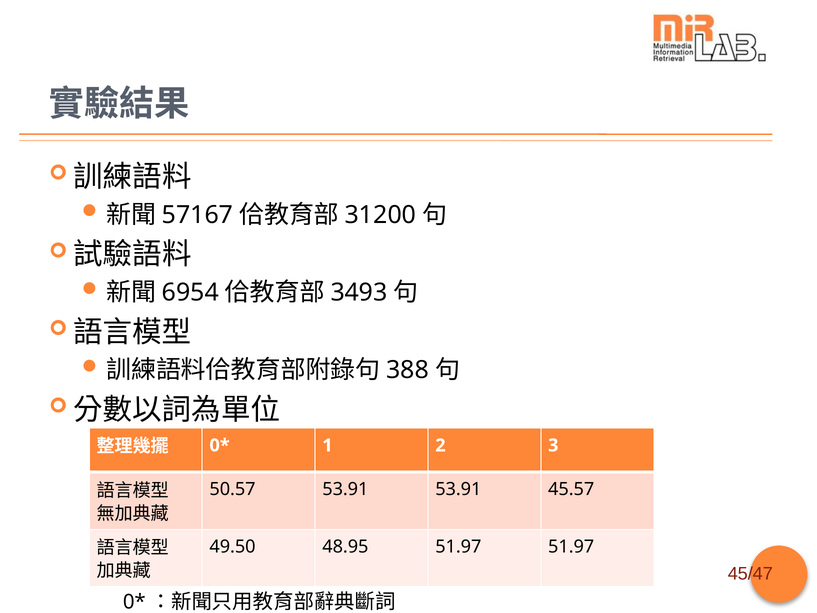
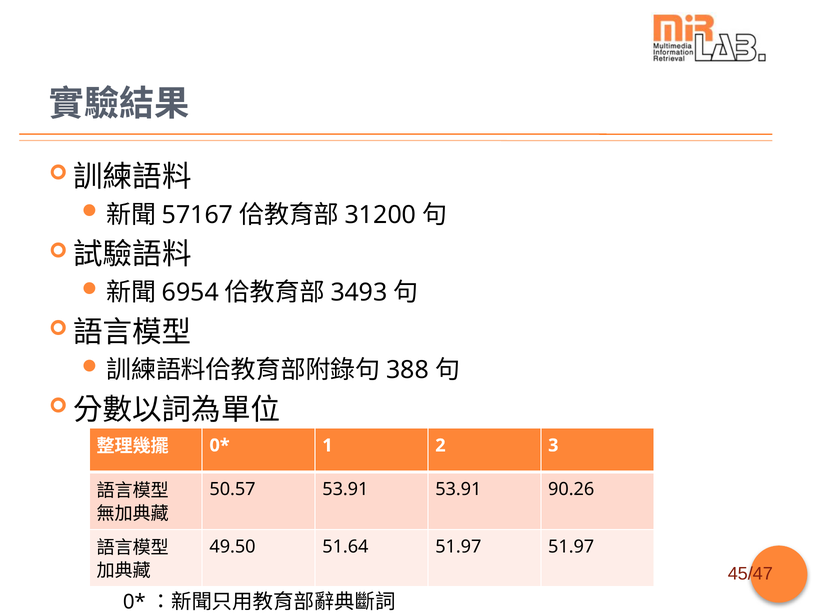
45.57: 45.57 -> 90.26 (571, 489)
48.95: 48.95 -> 51.64 (345, 547)
